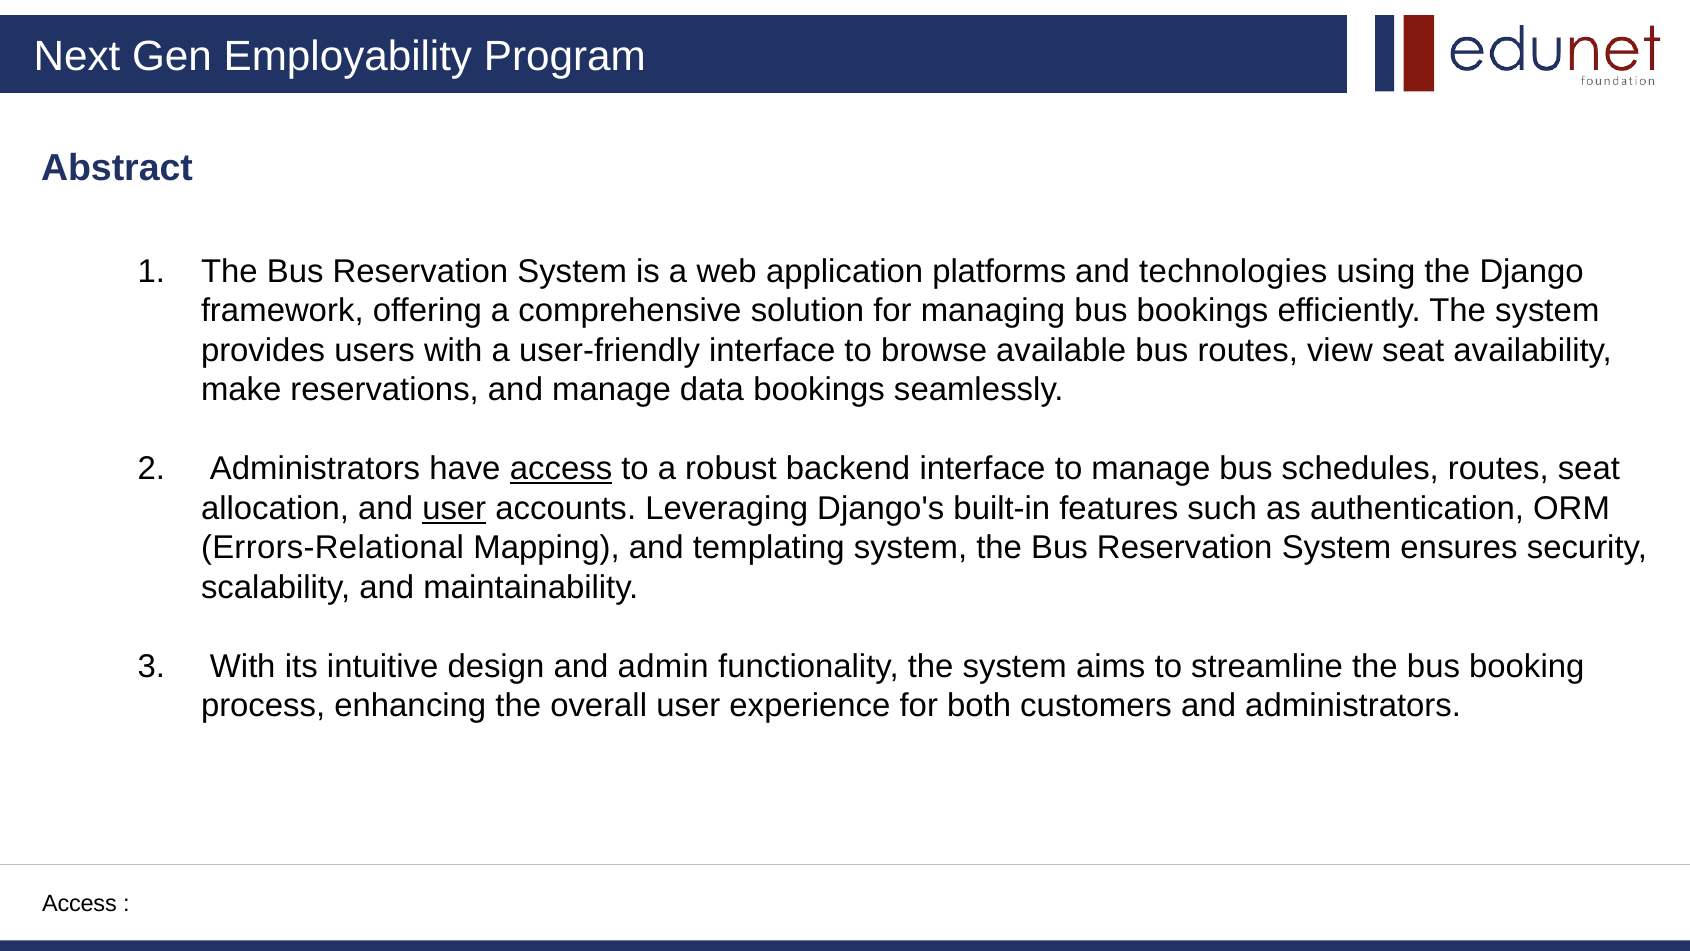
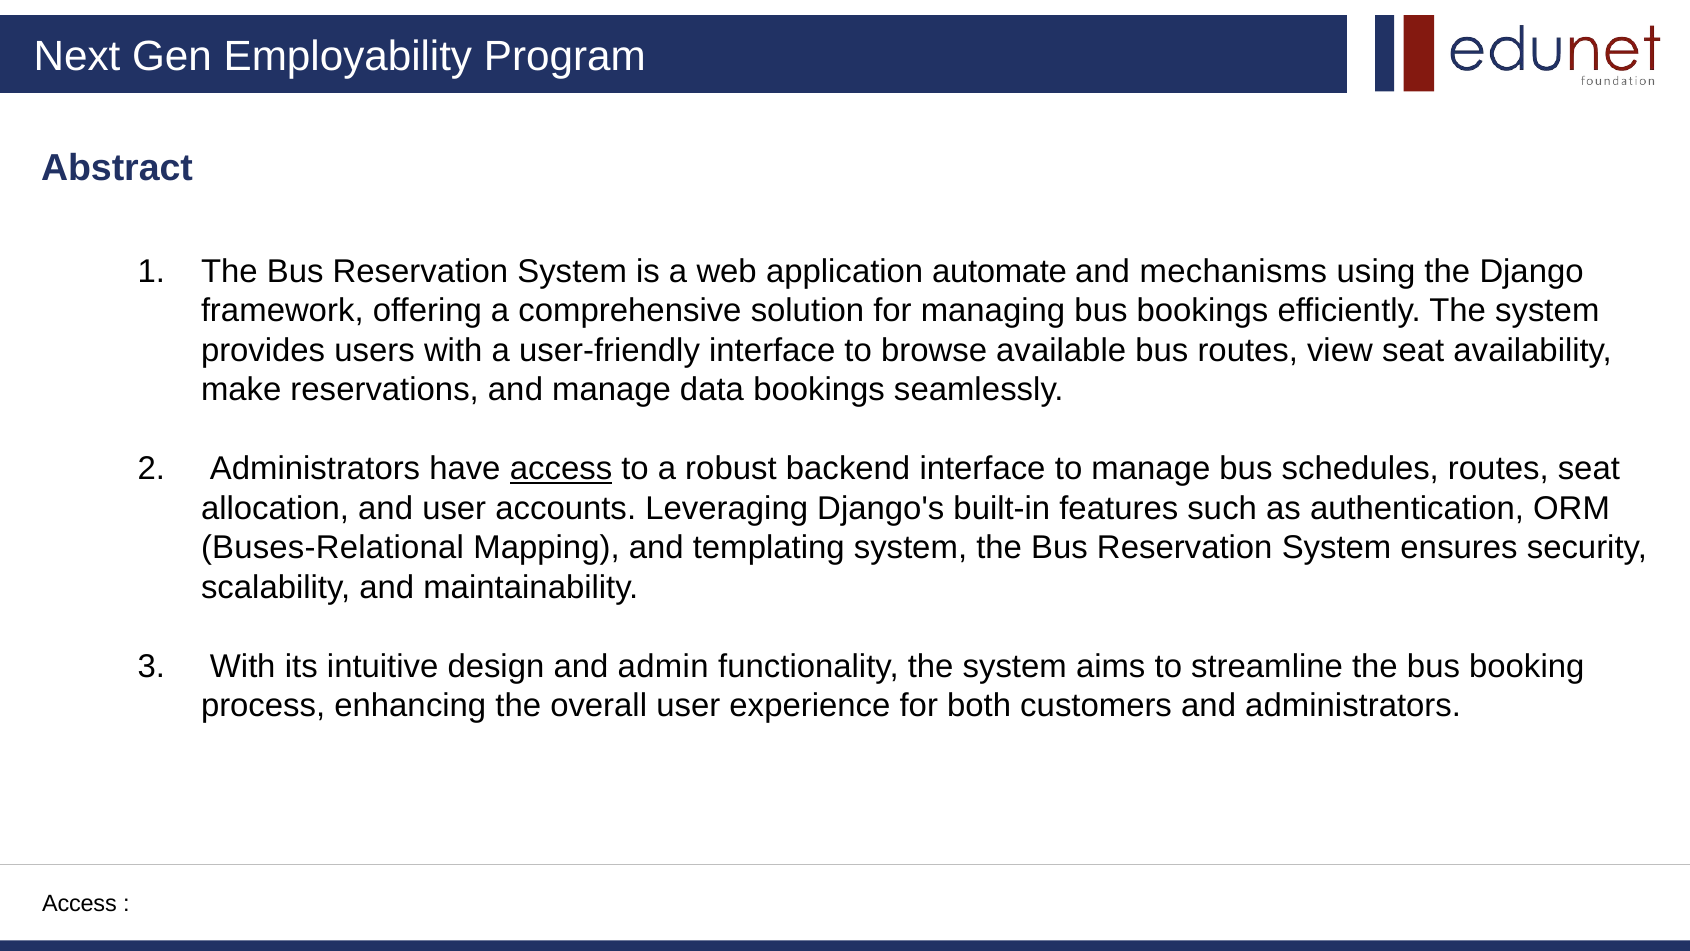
platforms: platforms -> automate (999, 271)
technologies: technologies -> mechanisms (1233, 271)
user underline: present -> none (454, 508)
Errors-Relational: Errors-Relational -> Buses-Relational (333, 548)
